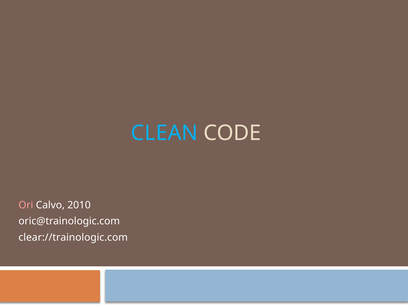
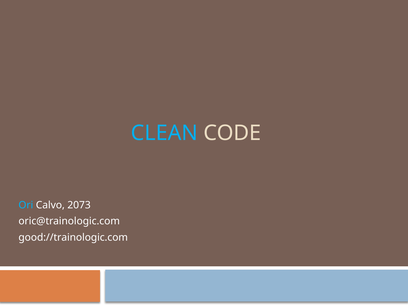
Ori colour: pink -> light blue (26, 205)
2010: 2010 -> 2073 (79, 205)
clear://trainologic.com: clear://trainologic.com -> good://trainologic.com (73, 237)
